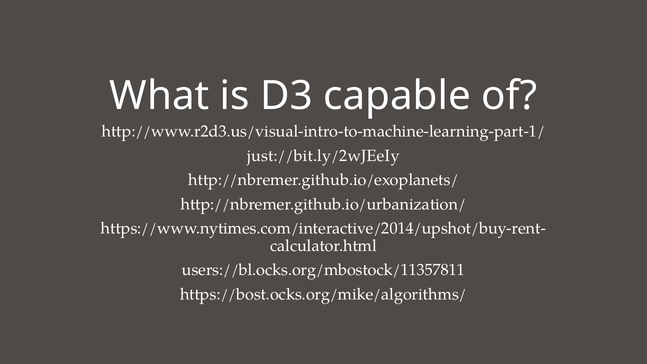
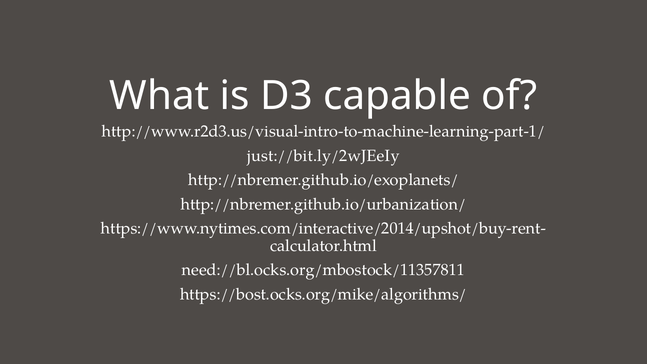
users://bl.ocks.org/mbostock/11357811: users://bl.ocks.org/mbostock/11357811 -> need://bl.ocks.org/mbostock/11357811 (323, 270)
